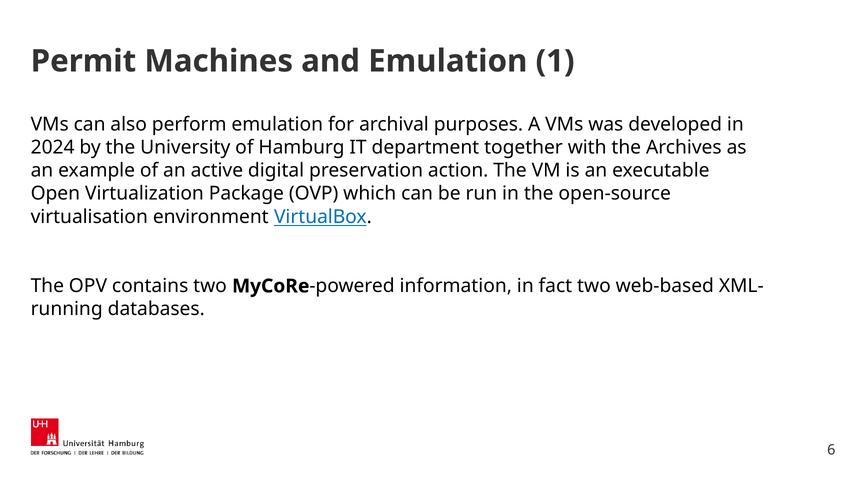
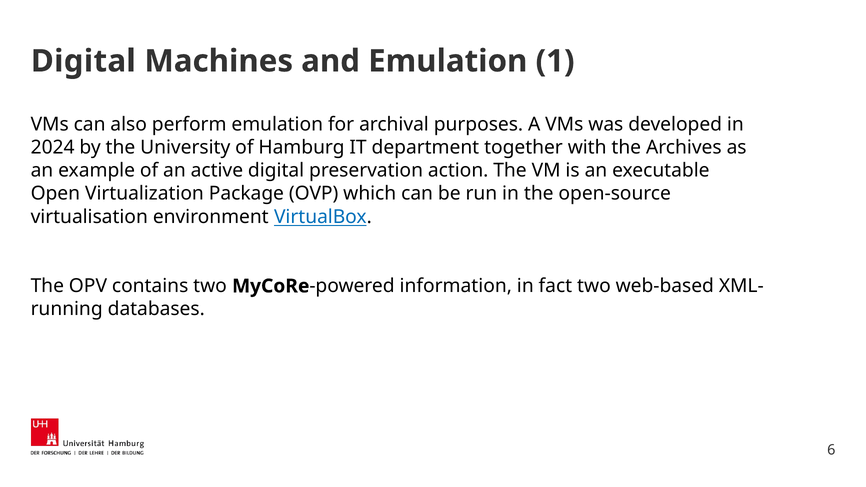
Permit: Permit -> Digital (83, 61)
